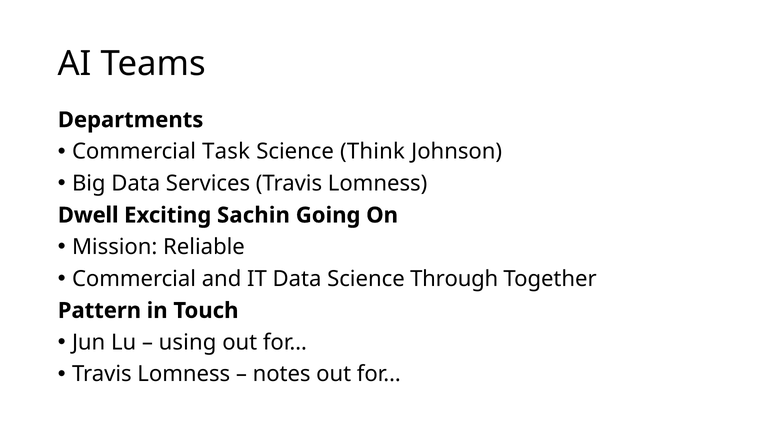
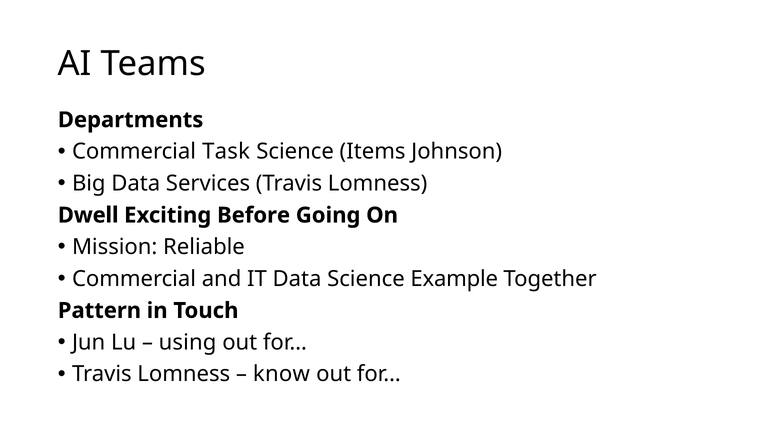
Think: Think -> Items (373, 151)
Sachin: Sachin -> Before (254, 215)
Through: Through -> Example (454, 278)
notes: notes -> know (281, 374)
